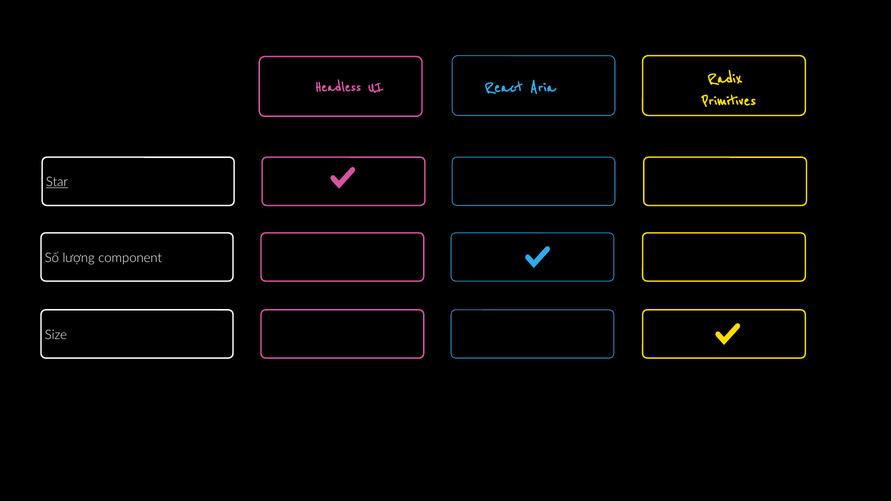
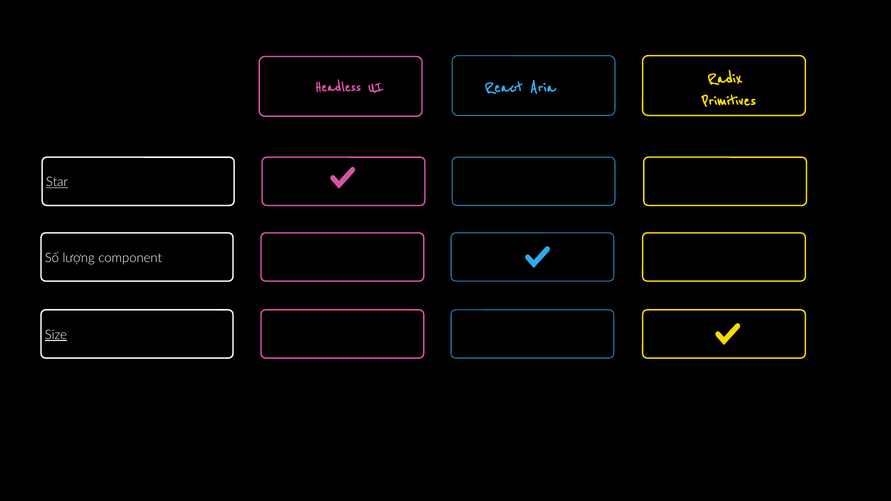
Size underline: none -> present (56, 335)
